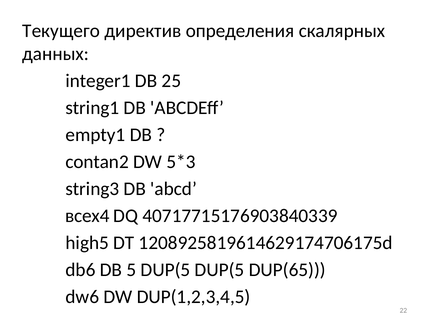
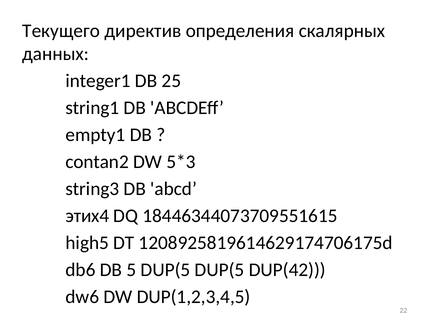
всех4: всех4 -> этих4 (87, 216)
40717715176903840339: 40717715176903840339 -> 18446344073709551615 (240, 216)
DUP(65: DUP(65 -> DUP(42 (287, 270)
